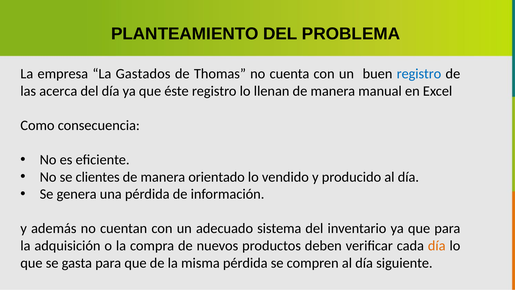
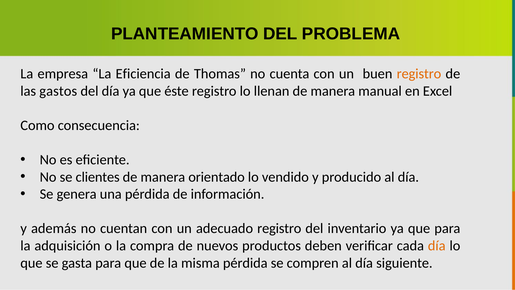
Gastados: Gastados -> Eficiencia (143, 74)
registro colour: blue -> orange (419, 74)
acerca: acerca -> gastos (58, 91)
adecuado sistema: sistema -> registro (279, 228)
